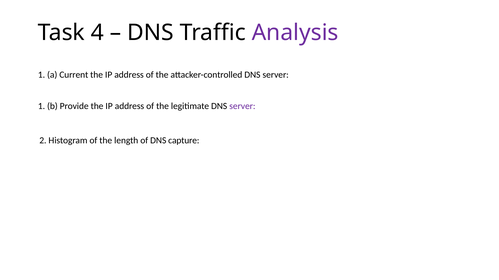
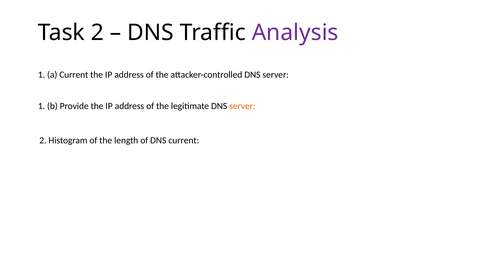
Task 4: 4 -> 2 (97, 33)
server colour: purple -> orange (242, 106)
DNS capture: capture -> current (184, 141)
